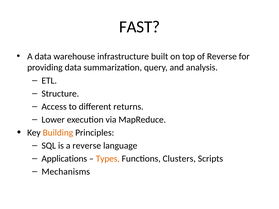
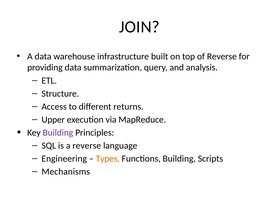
FAST: FAST -> JOIN (139, 27)
Lower: Lower -> Upper (53, 120)
Building colour: orange -> purple (58, 133)
Applications: Applications -> Engineering (64, 159)
Functions Clusters: Clusters -> Building (179, 159)
